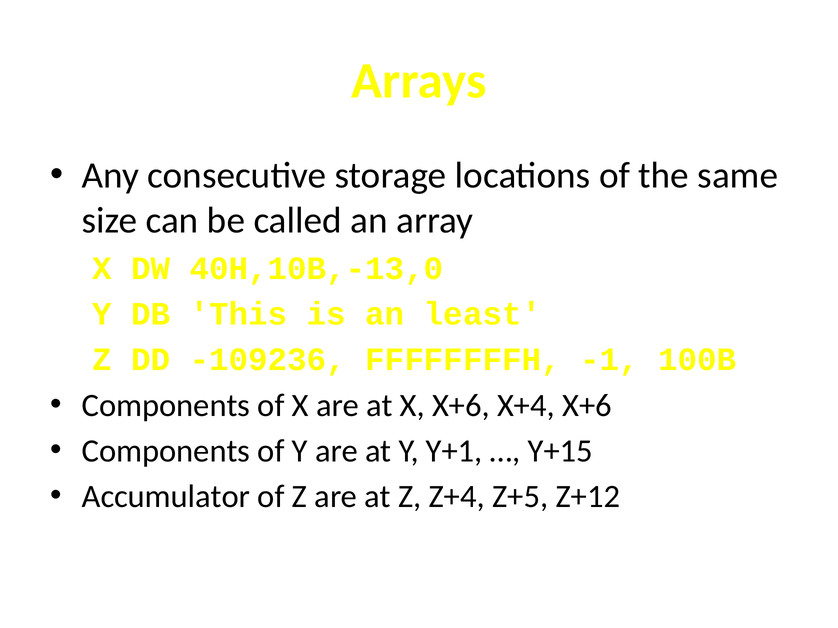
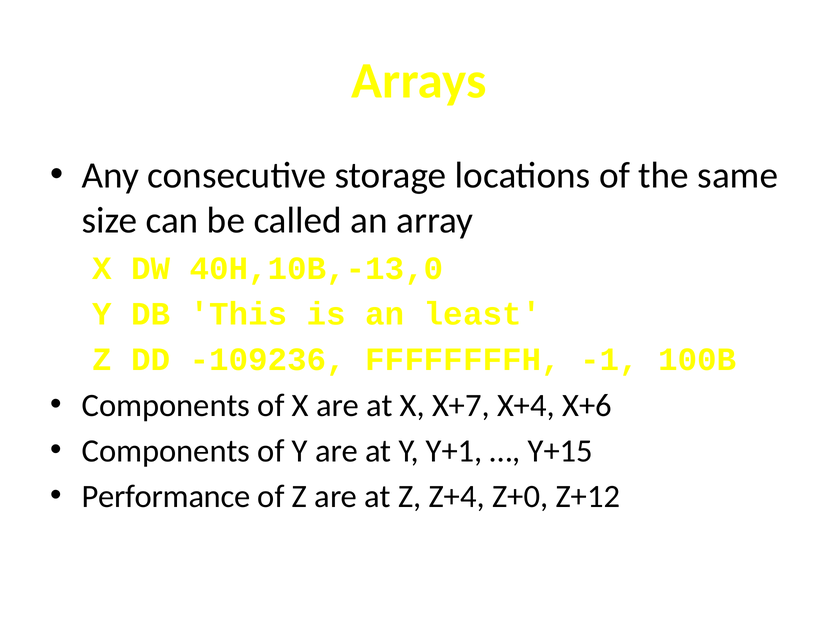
X X+6: X+6 -> X+7 (461, 406)
Accumulator: Accumulator -> Performance (166, 497)
Z+5: Z+5 -> Z+0 (520, 497)
